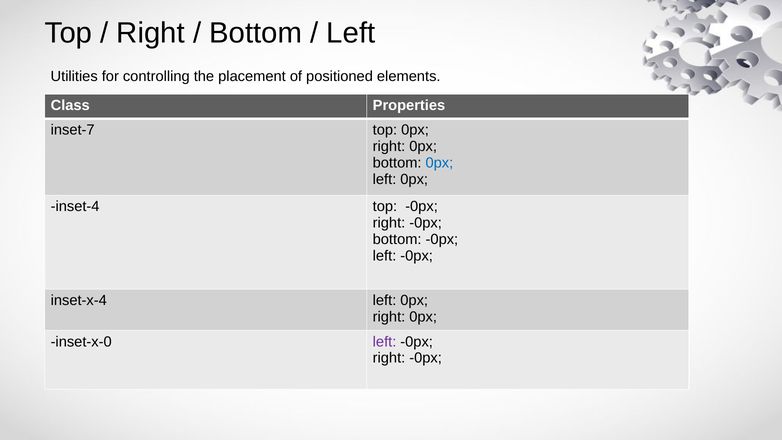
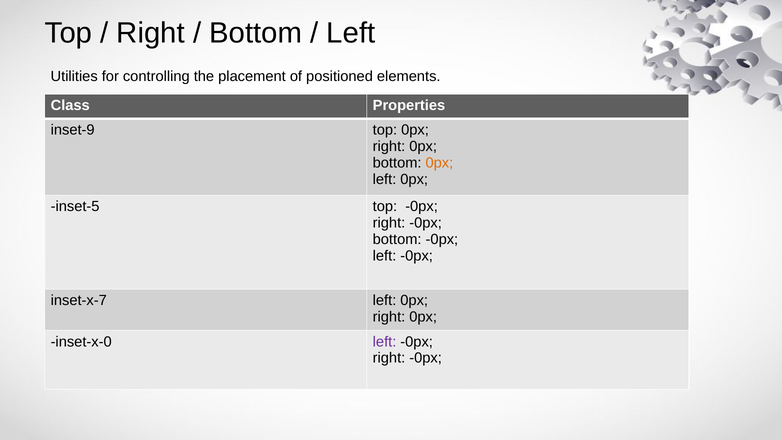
inset-7: inset-7 -> inset-9 (73, 130)
0px colour: blue -> orange (439, 163)
inset-4: inset-4 -> inset-5 (75, 206)
inset-x-4: inset-x-4 -> inset-x-7 (79, 301)
